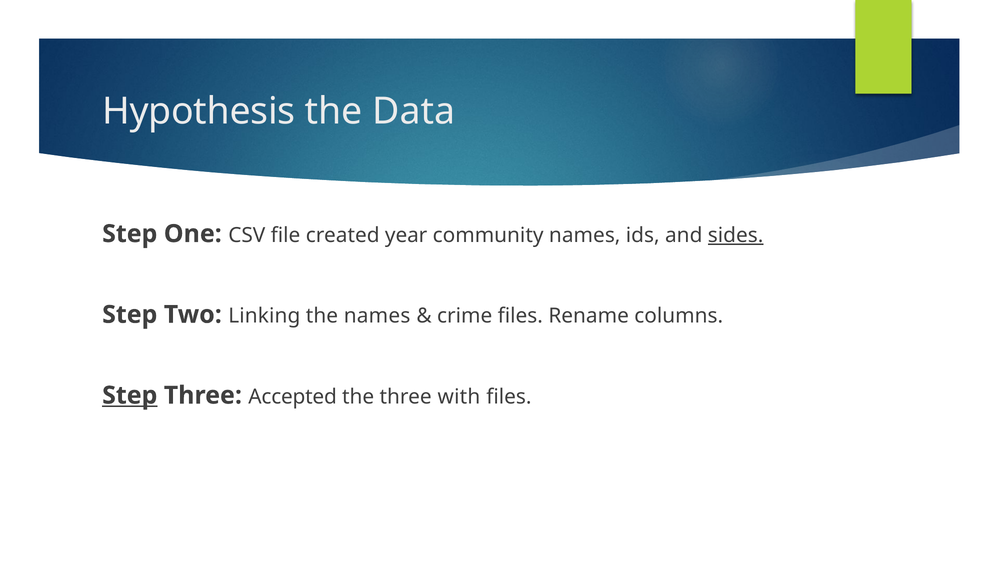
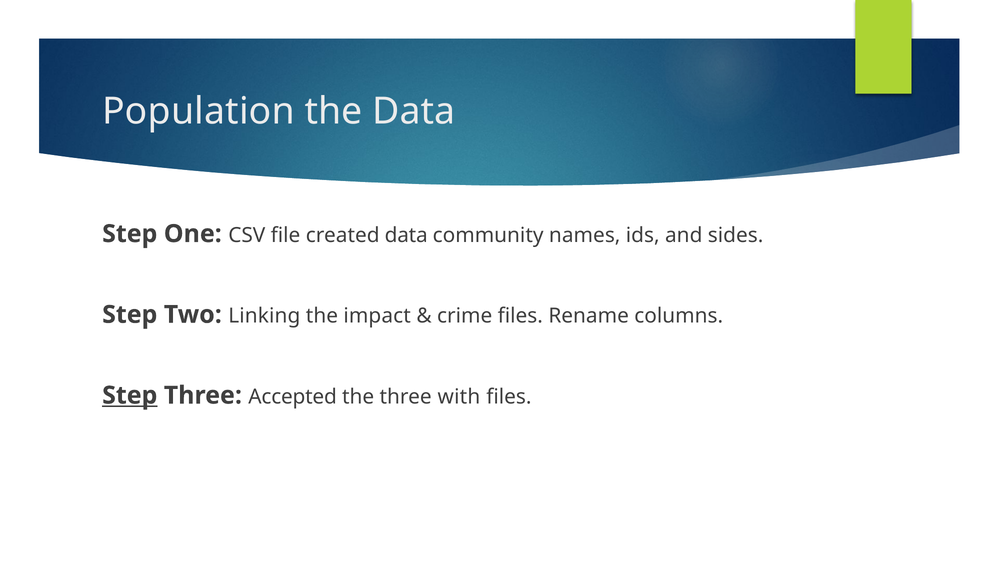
Hypothesis: Hypothesis -> Population (198, 111)
created year: year -> data (406, 235)
sides underline: present -> none (736, 235)
the names: names -> impact (377, 316)
